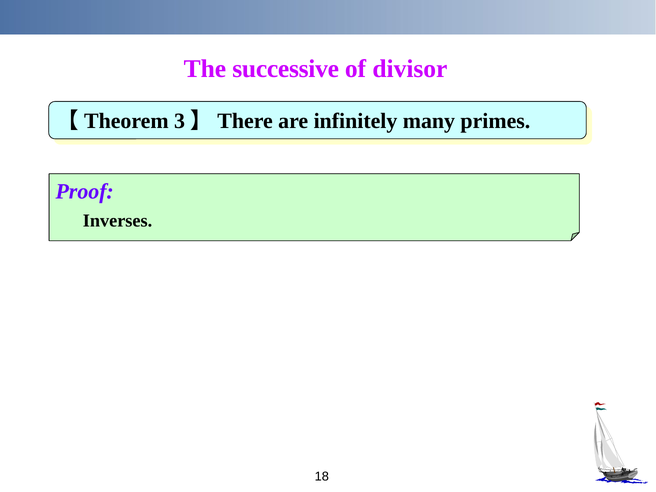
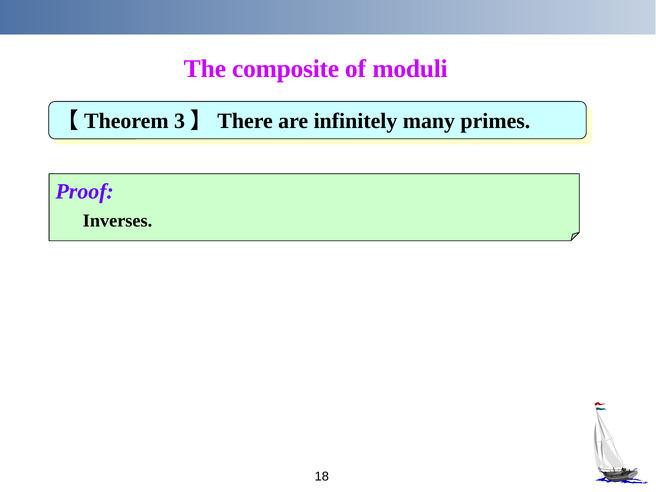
successive: successive -> composite (286, 69)
divisor: divisor -> moduli (410, 69)
